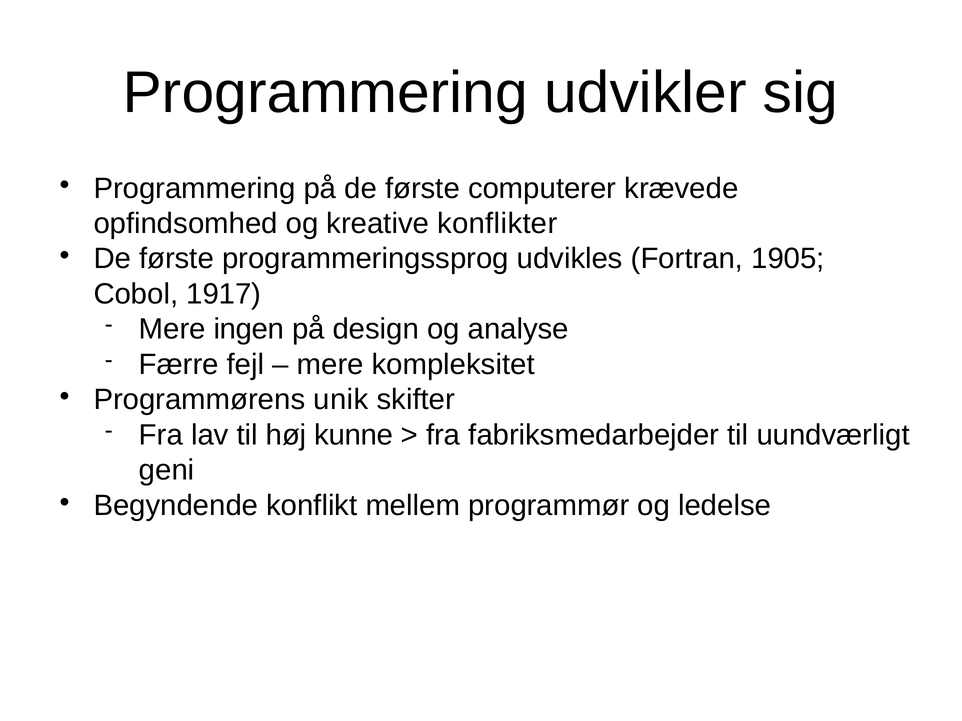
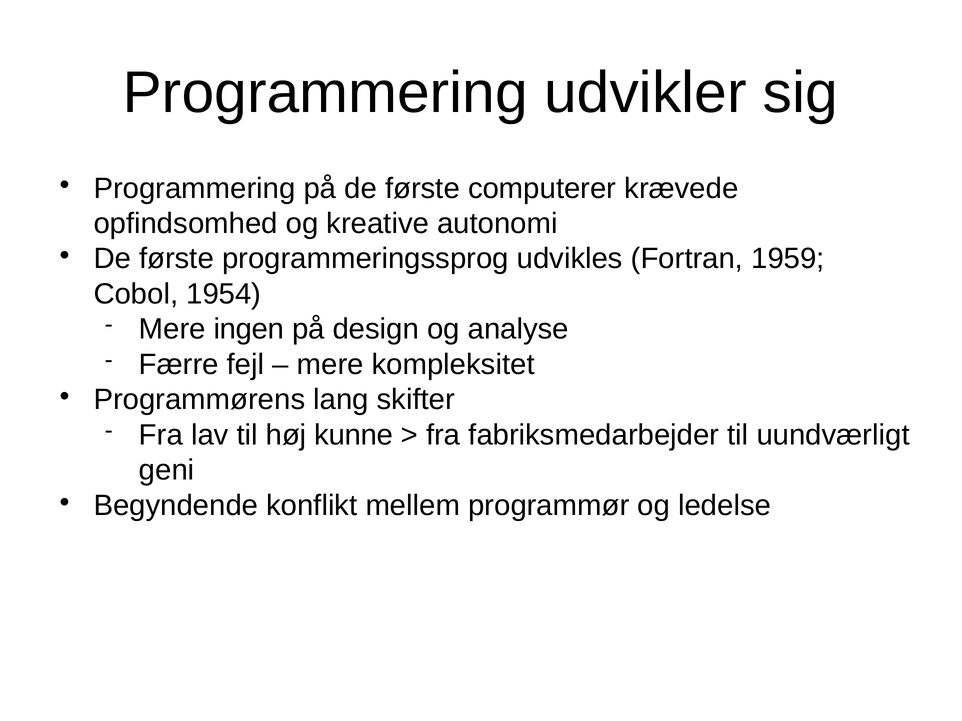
konflikter: konflikter -> autonomi (497, 224)
1905: 1905 -> 1959 (788, 259)
1917: 1917 -> 1954 (224, 294)
unik: unik -> lang (341, 400)
